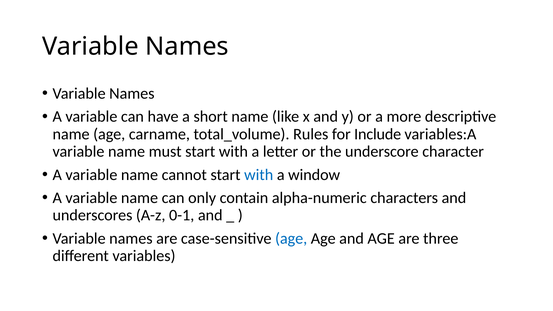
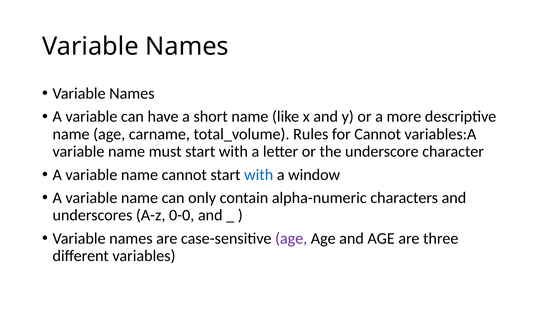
for Include: Include -> Cannot (378, 134)
0-1: 0-1 -> 0-0 (182, 215)
age colour: blue -> purple (291, 239)
